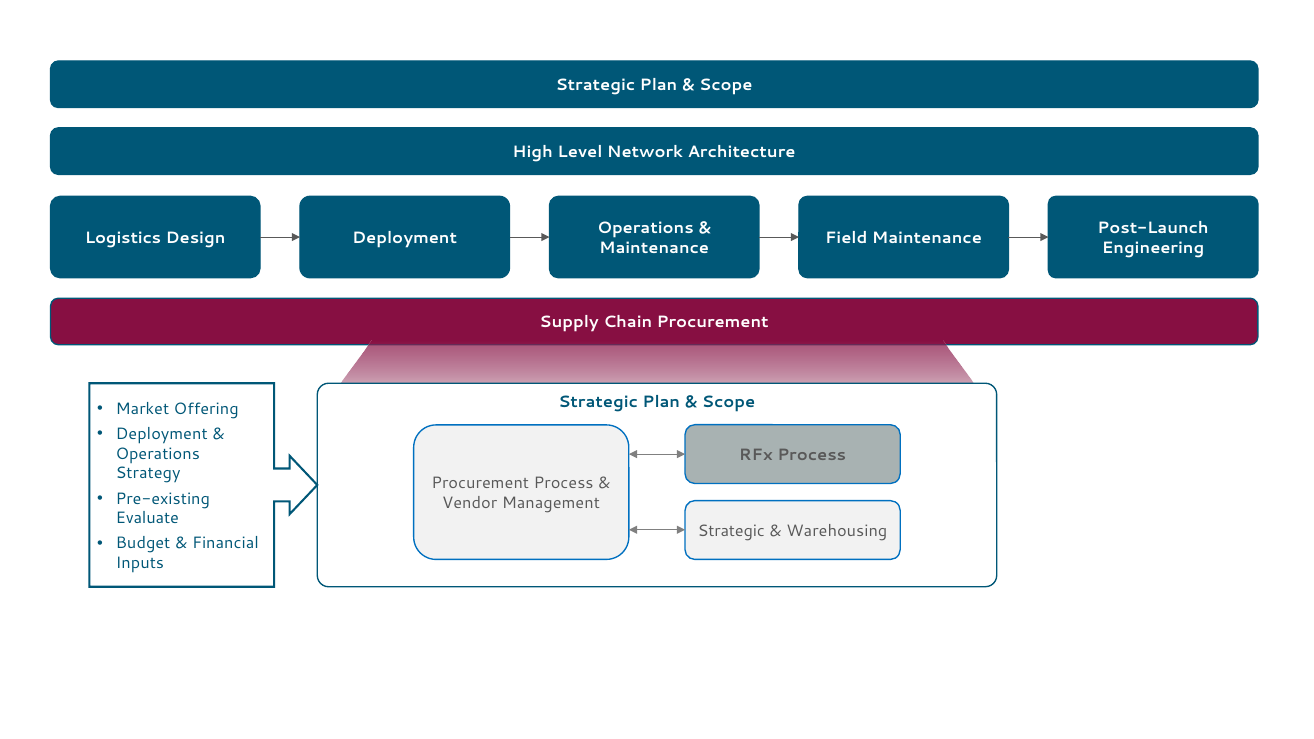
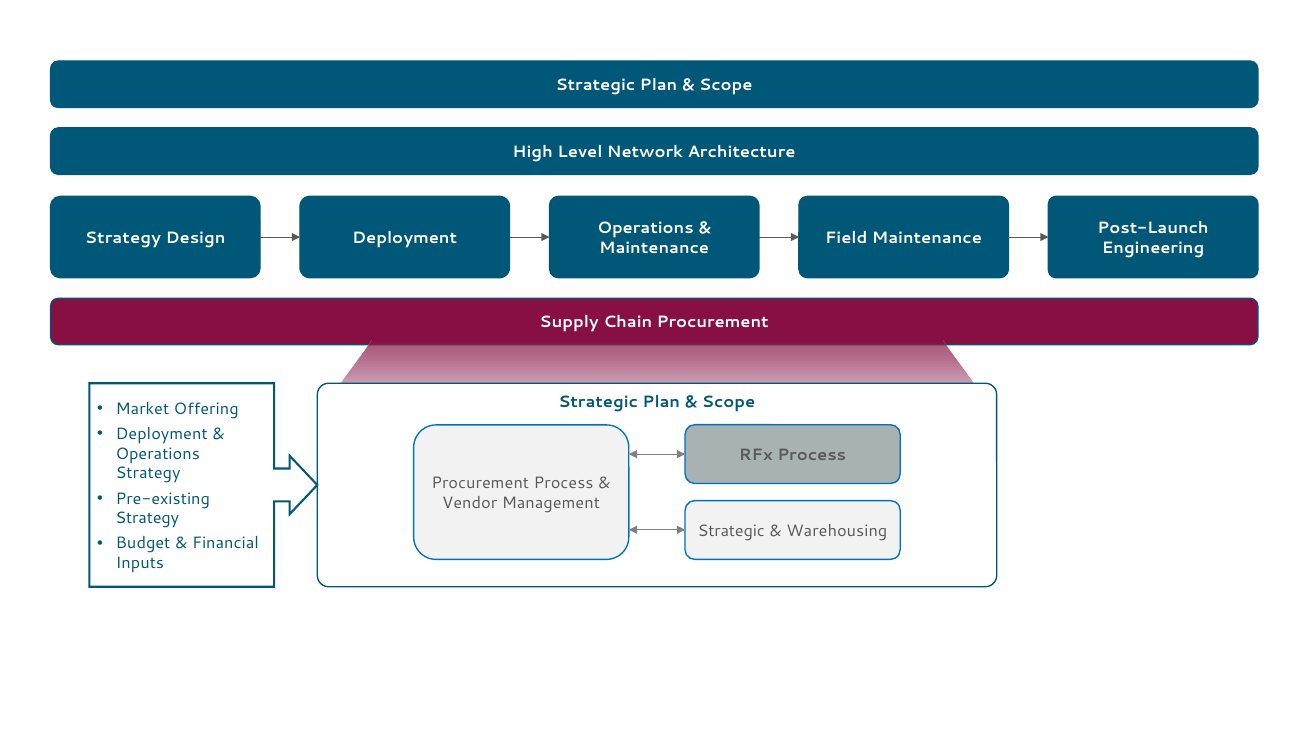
Logistics: Logistics -> Strategy (123, 238)
Evaluate: Evaluate -> Strategy (147, 518)
